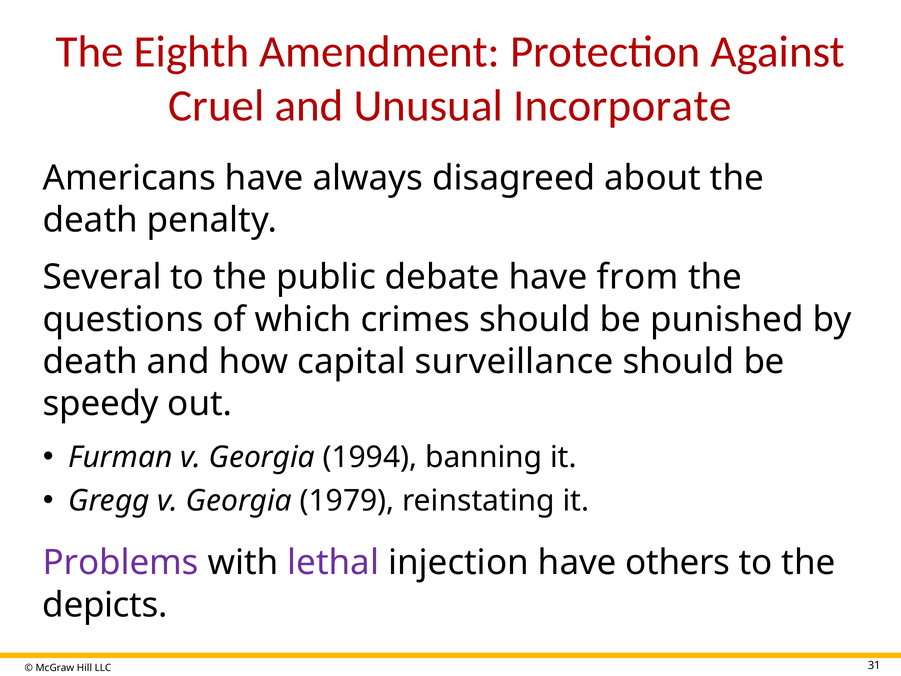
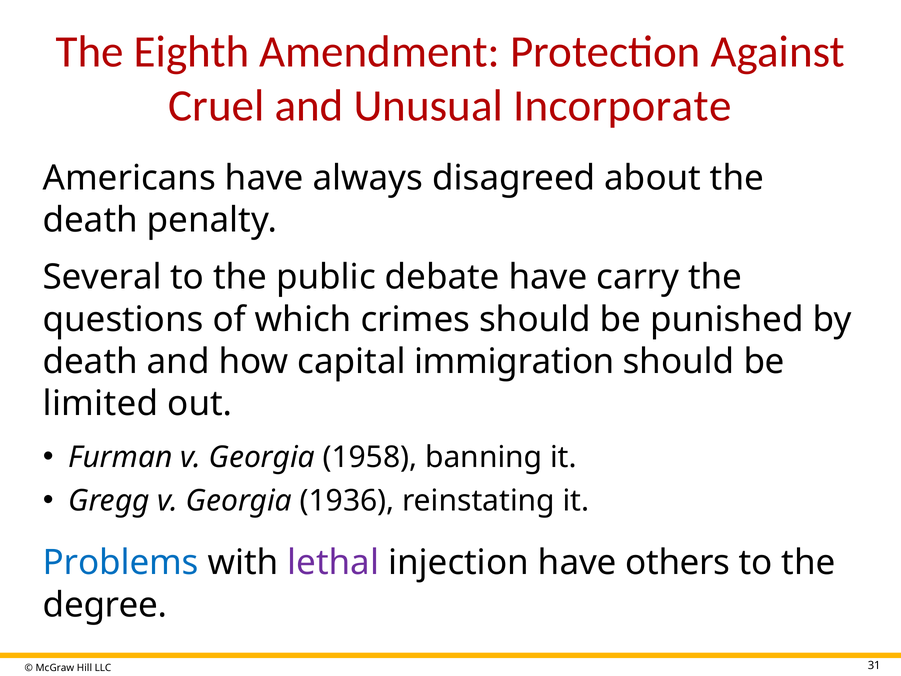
from: from -> carry (638, 277)
surveillance: surveillance -> immigration (514, 361)
speedy: speedy -> limited (100, 403)
1994: 1994 -> 1958 (370, 457)
1979: 1979 -> 1936 (347, 501)
Problems colour: purple -> blue (121, 563)
depicts: depicts -> degree (105, 605)
